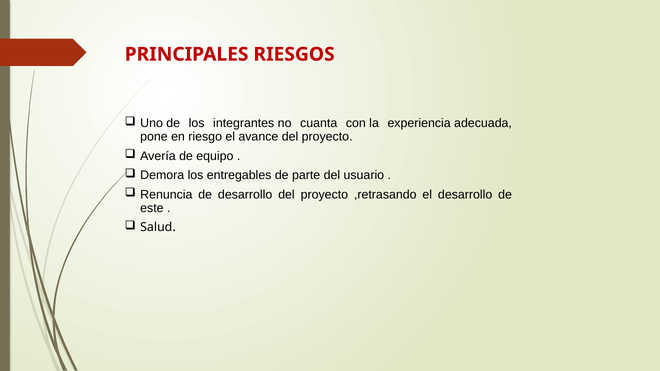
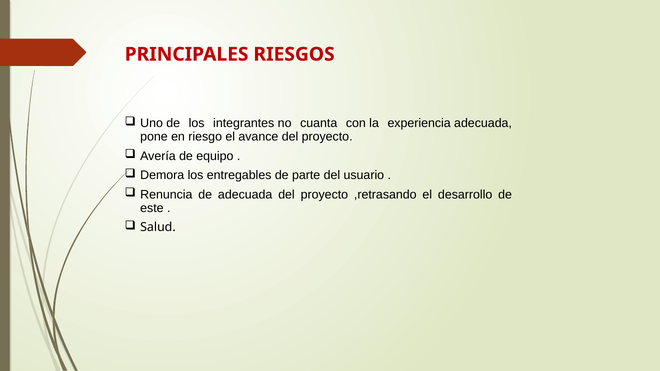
de desarrollo: desarrollo -> adecuada (245, 195)
